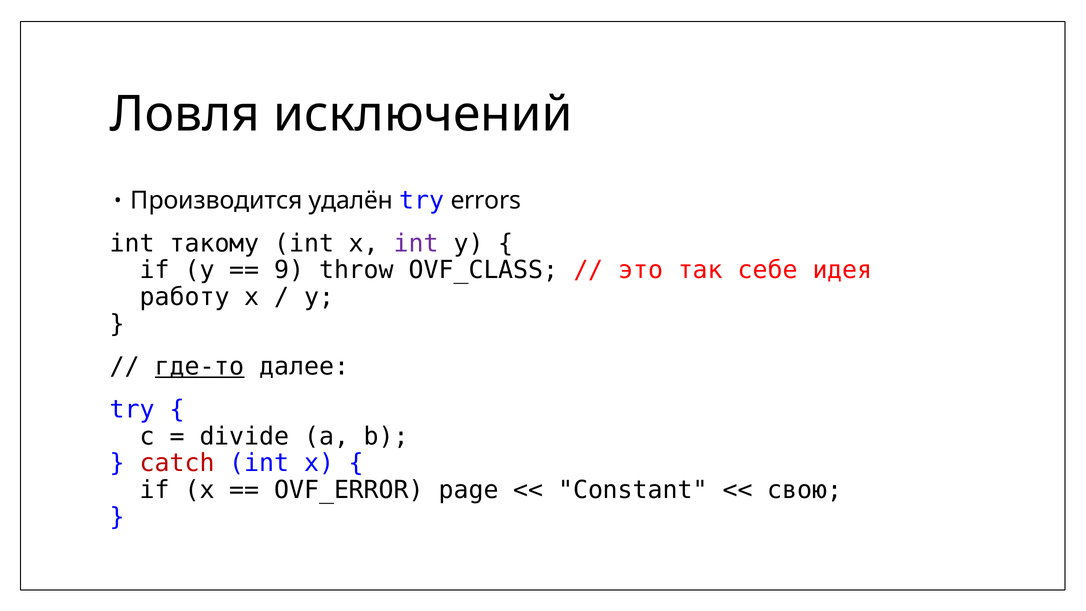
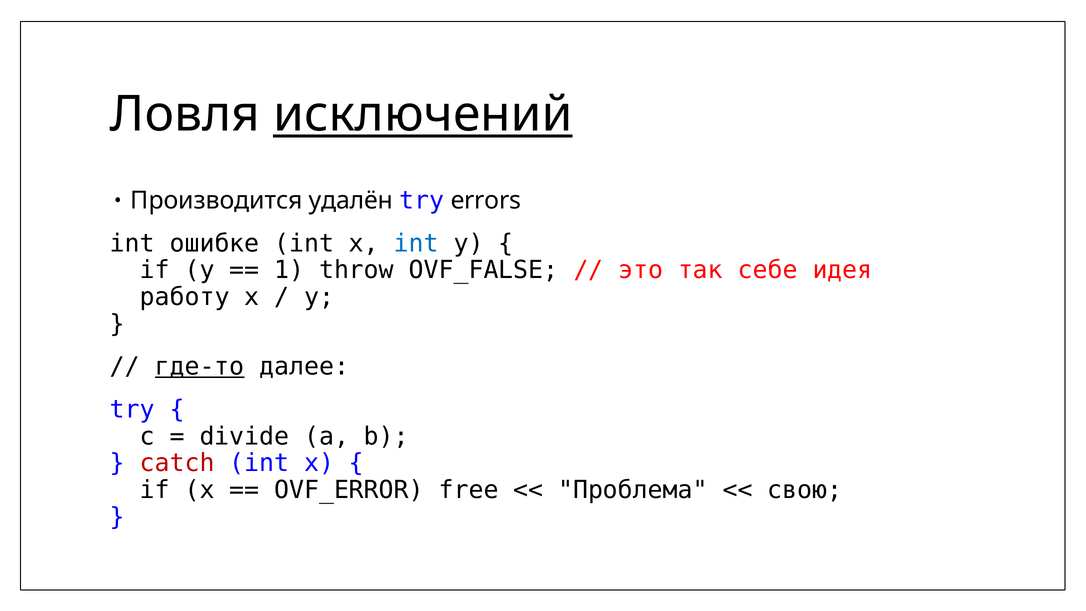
исключений underline: none -> present (423, 114)
такому: такому -> ошибке (215, 243)
int colour: purple -> blue (416, 243)
9: 9 -> 1 (289, 270)
OVF_CLASS: OVF_CLASS -> OVF_FALSE (484, 270)
page: page -> free (469, 490)
Constant: Constant -> Проблема (633, 490)
